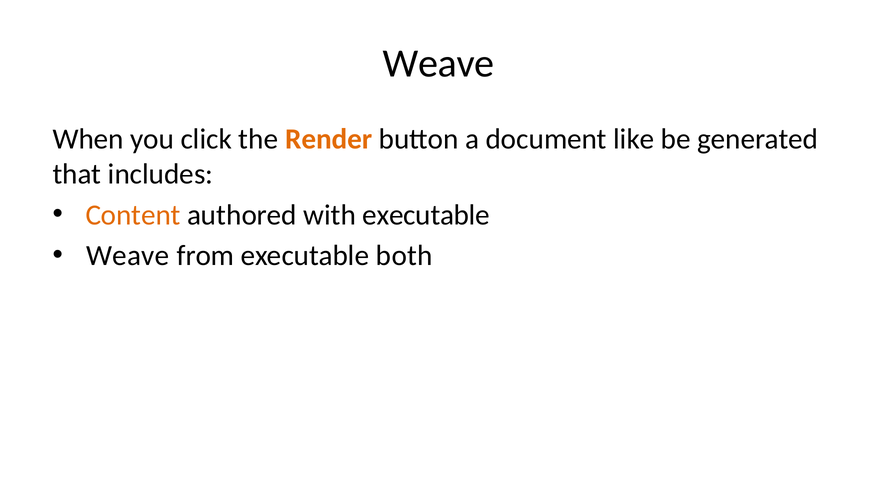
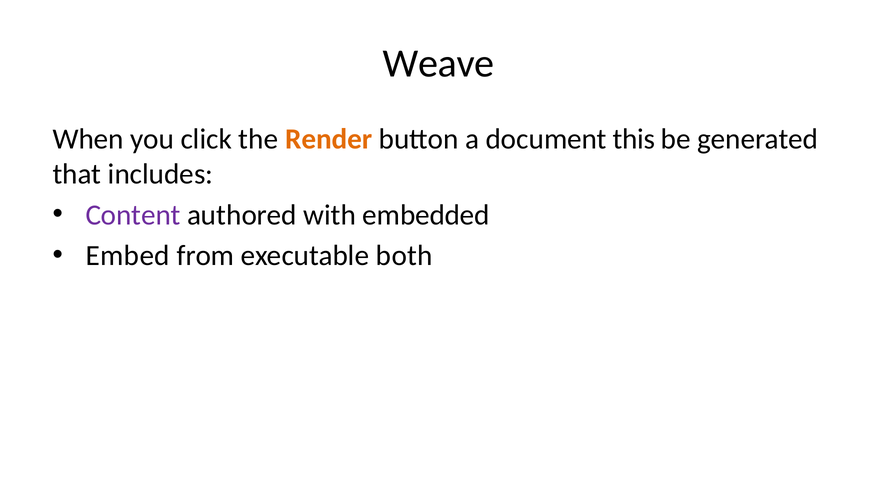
like: like -> this (634, 139)
Content colour: orange -> purple (133, 215)
with executable: executable -> embedded (426, 215)
Weave: Weave -> Embed (128, 256)
